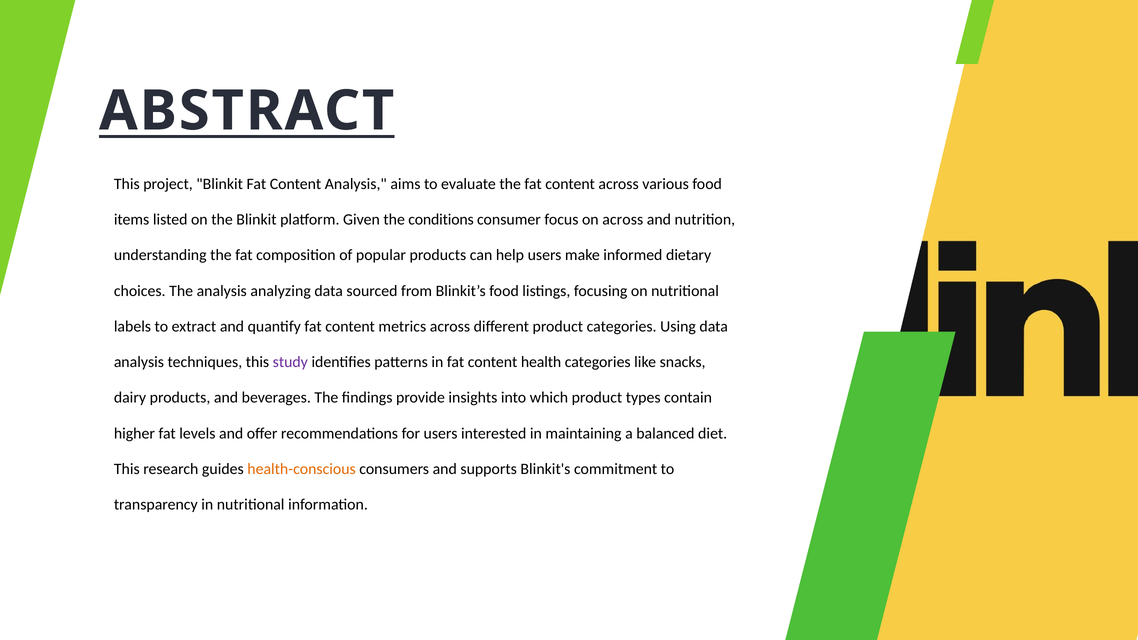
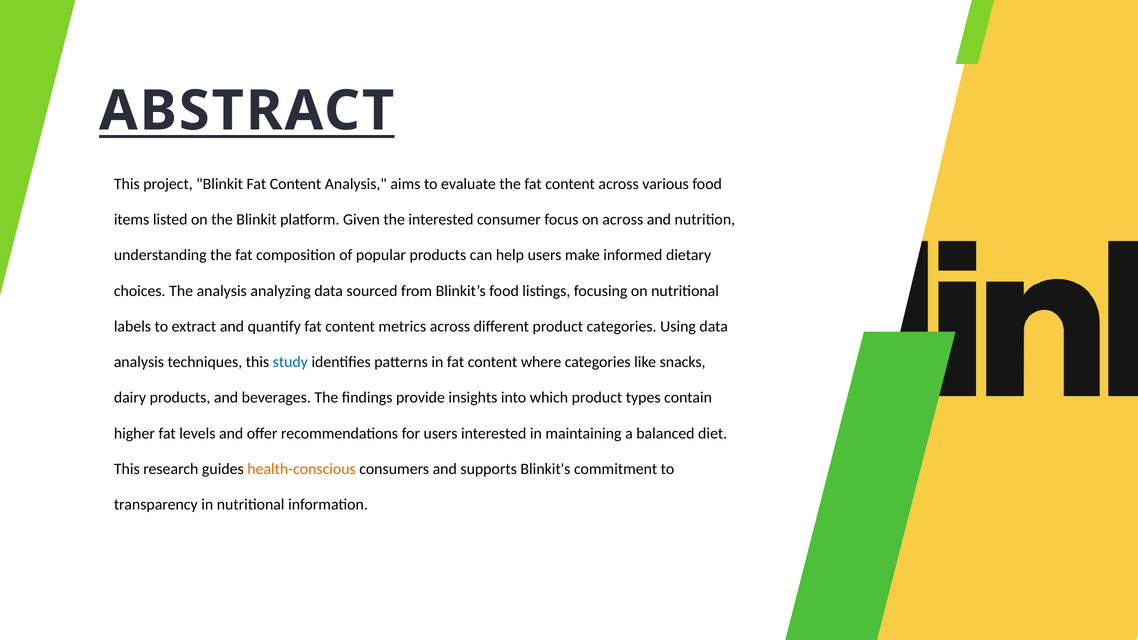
the conditions: conditions -> interested (441, 220)
study colour: purple -> blue (290, 362)
health: health -> where (541, 362)
